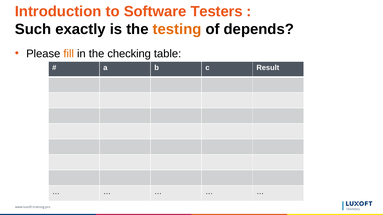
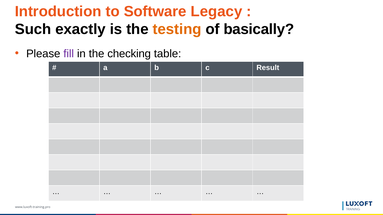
Testers: Testers -> Legacy (216, 11)
depends: depends -> basically (259, 29)
fill colour: orange -> purple (69, 54)
